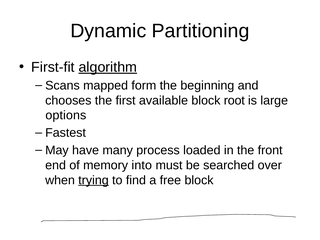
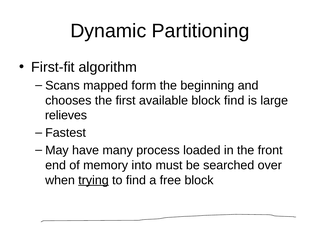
algorithm underline: present -> none (108, 67)
block root: root -> find (234, 100)
options: options -> relieves (66, 115)
